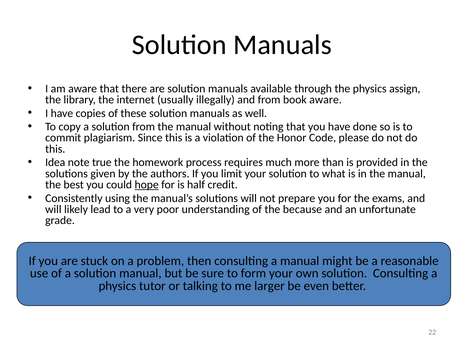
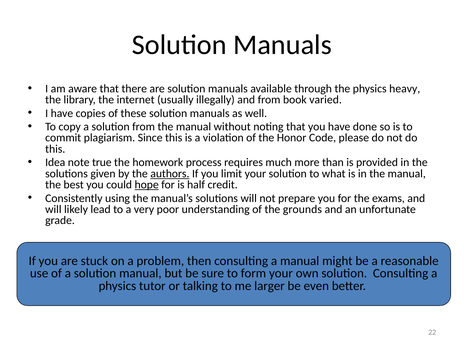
assign: assign -> heavy (405, 89)
book aware: aware -> varied (326, 100)
authors underline: none -> present (170, 174)
because: because -> grounds (302, 209)
